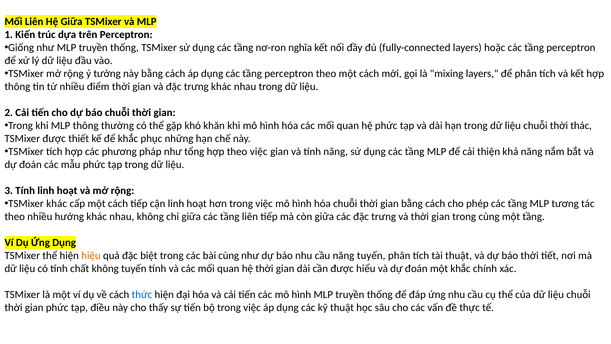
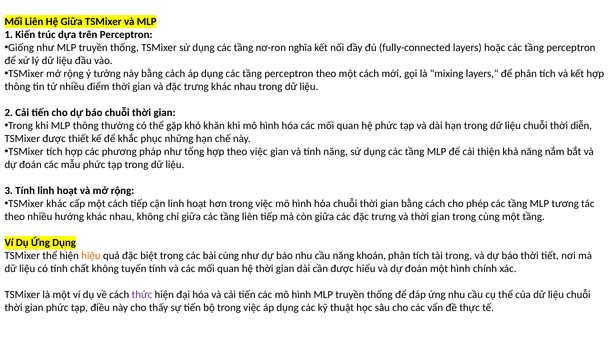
thác: thác -> diễn (581, 126)
năng tuyến: tuyến -> khoán (371, 255)
tài thuật: thuật -> trong (459, 255)
một khắc: khắc -> hình (460, 268)
thức colour: blue -> purple (142, 294)
